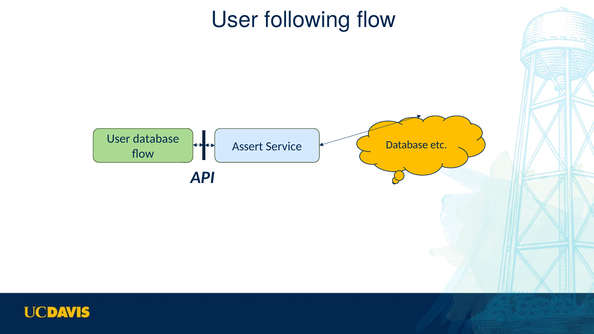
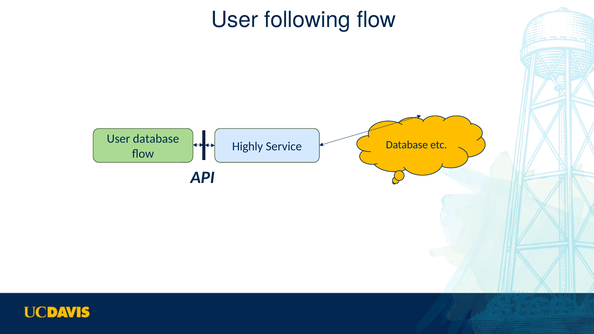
Assert: Assert -> Highly (248, 146)
